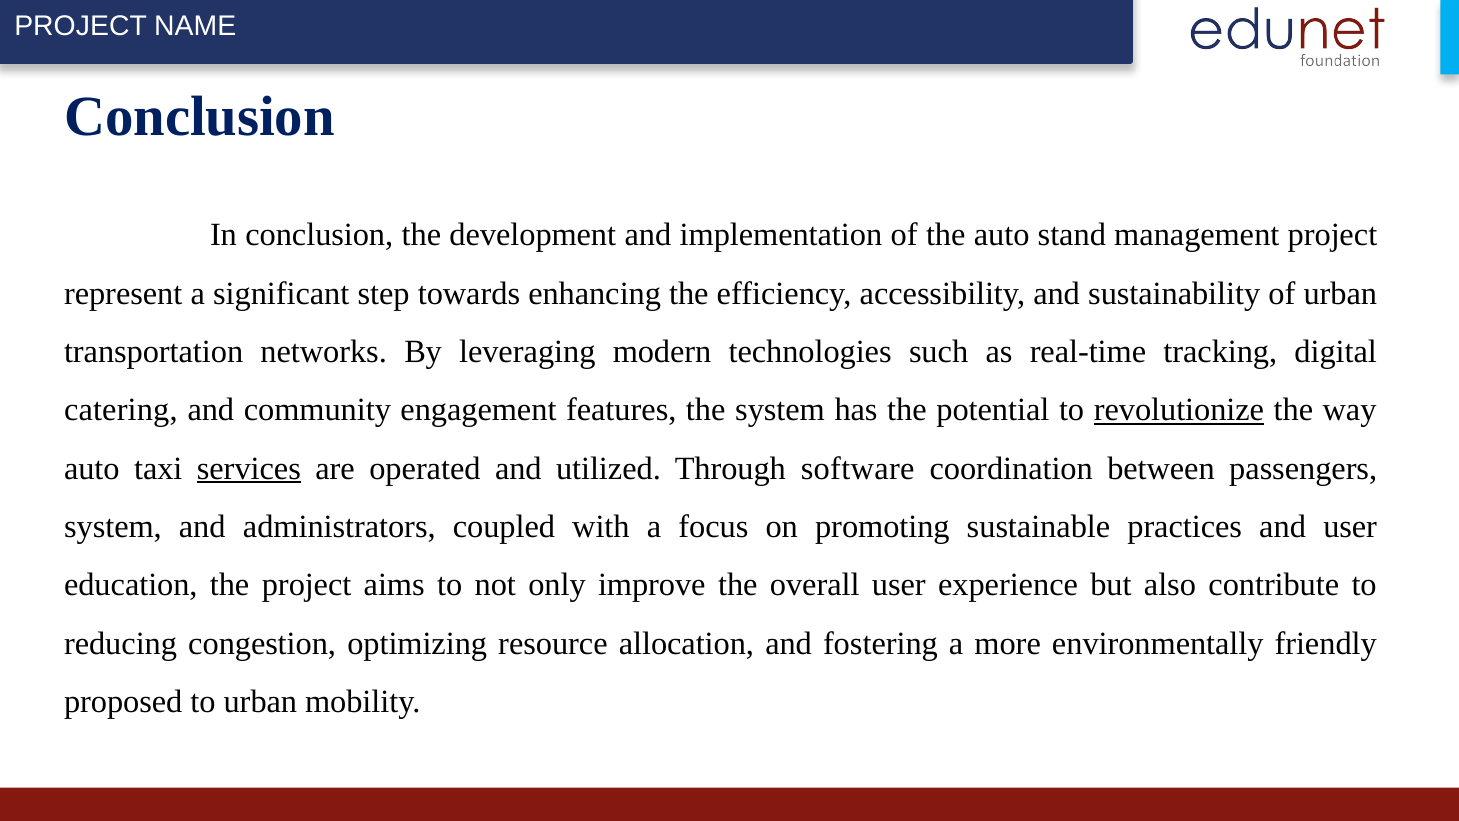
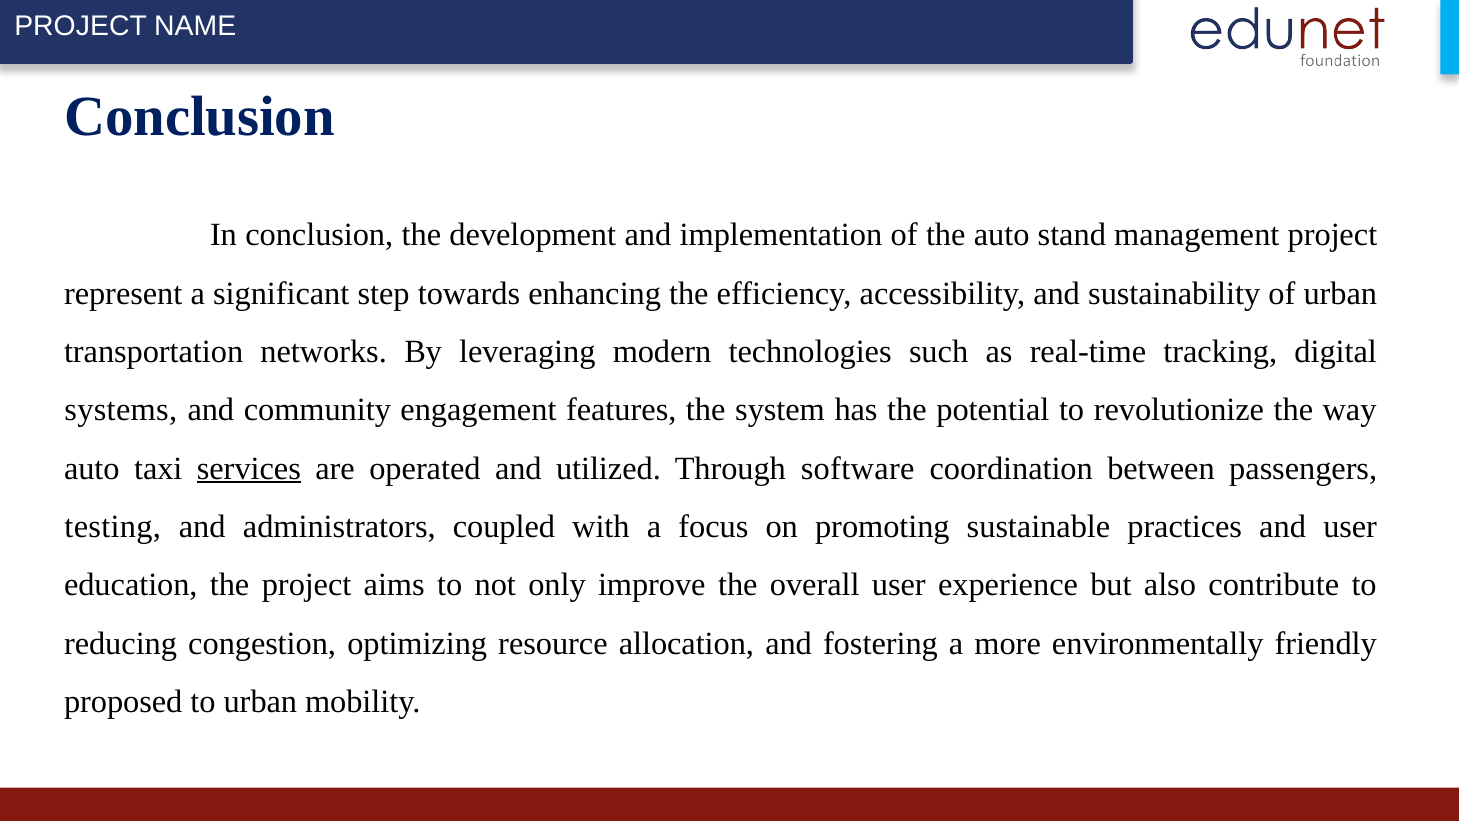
catering: catering -> systems (121, 410)
revolutionize underline: present -> none (1179, 410)
system: system -> testing (113, 527)
